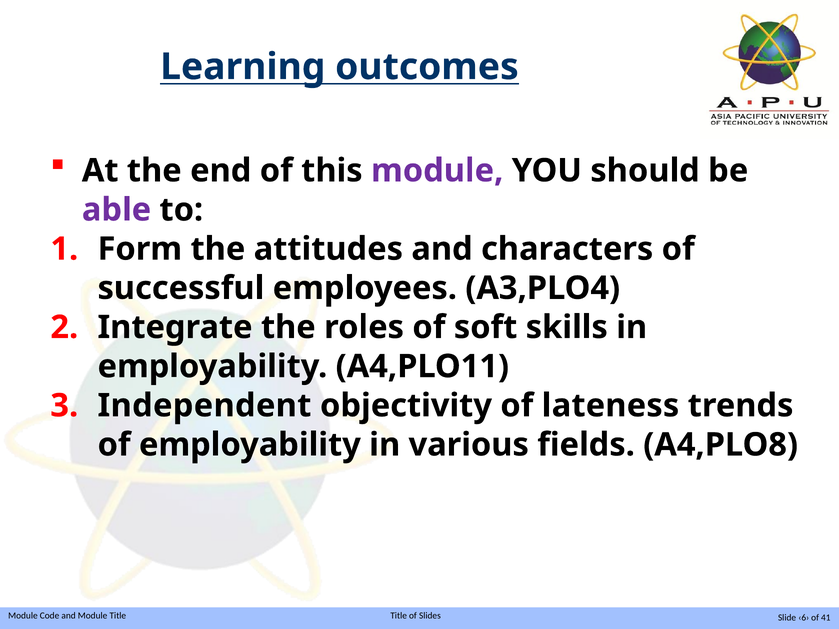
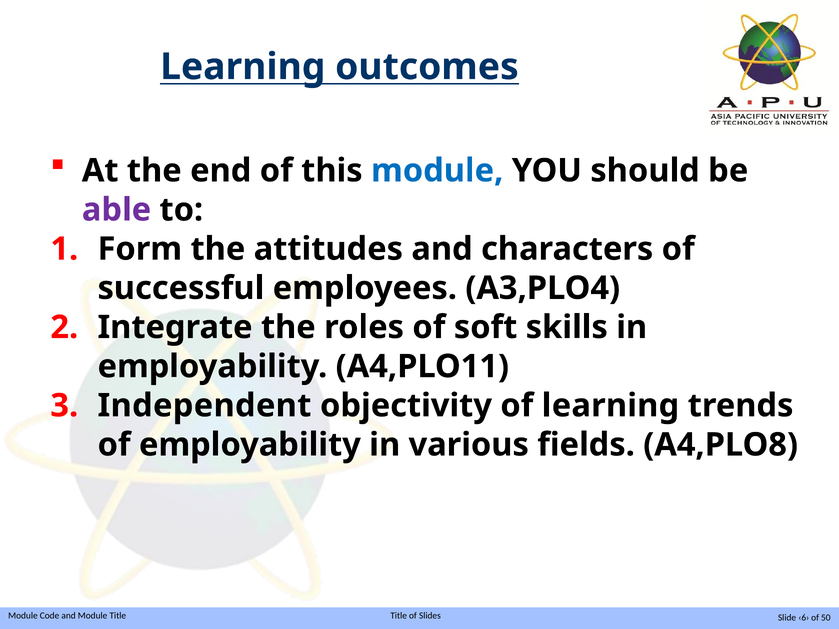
module colour: purple -> blue (437, 171)
of lateness: lateness -> learning (611, 406)
41: 41 -> 50 (826, 618)
